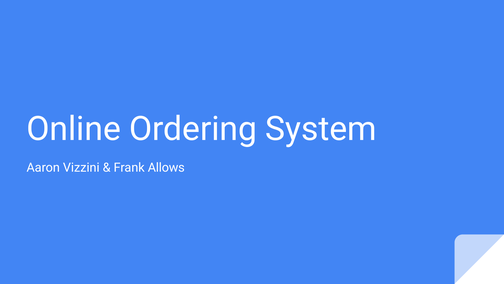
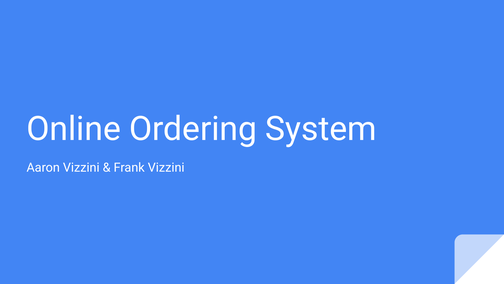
Frank Allows: Allows -> Vizzini (166, 167)
